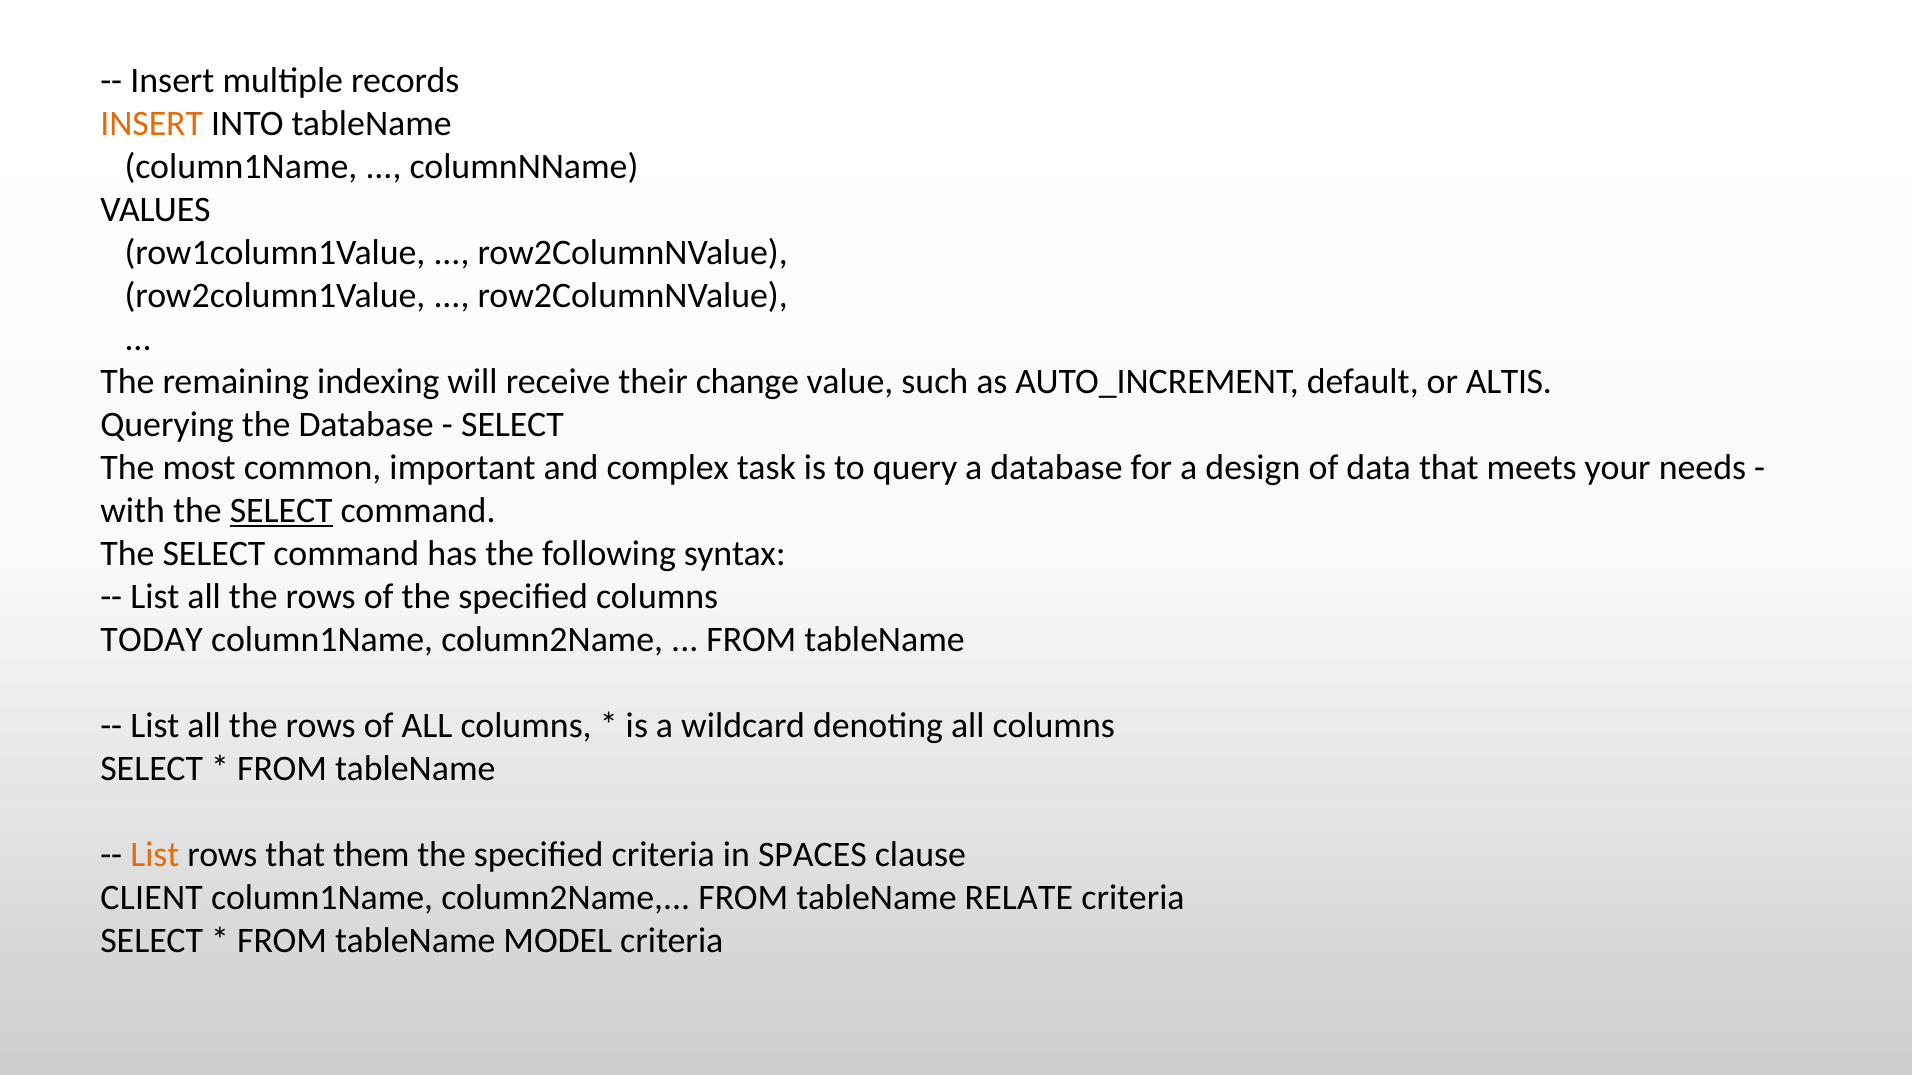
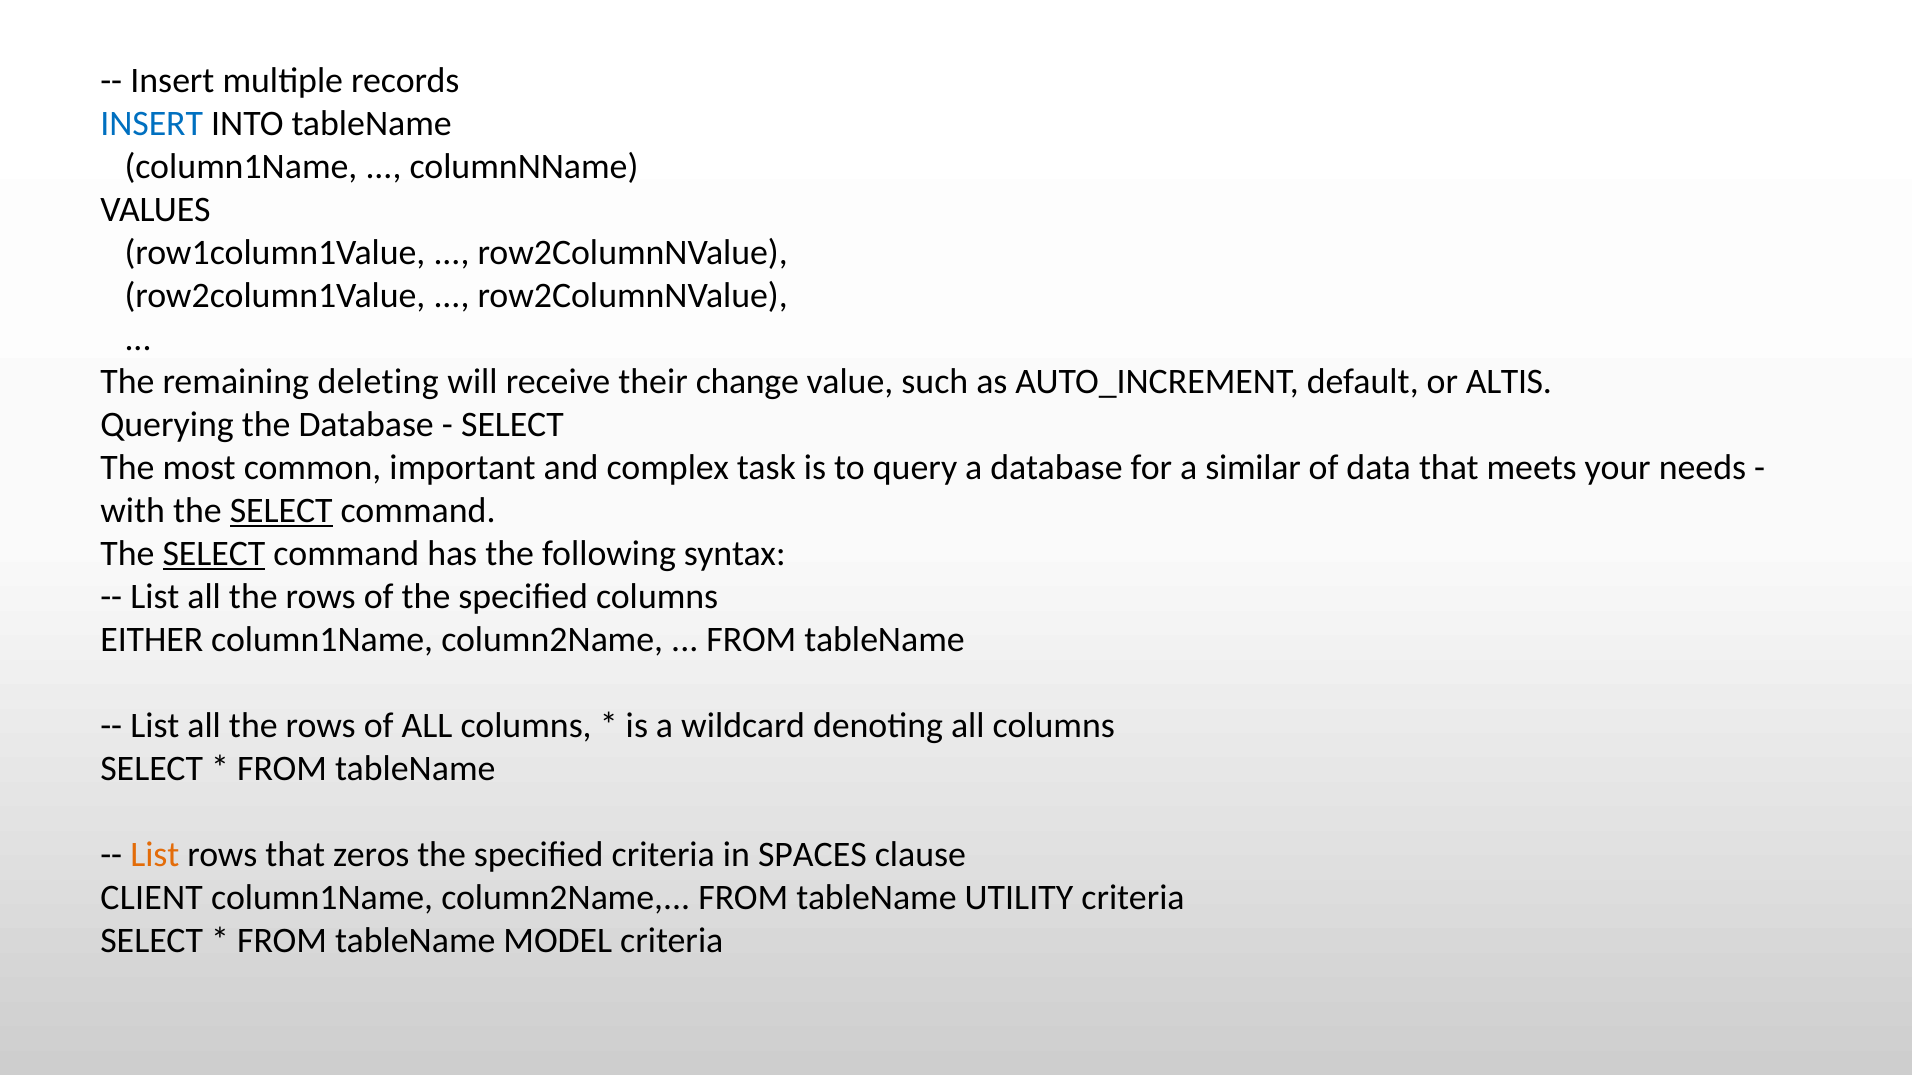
INSERT colour: orange -> blue (152, 123)
indexing: indexing -> deleting (378, 381)
design: design -> similar (1253, 467)
SELECT underline: none -> present (214, 553)
TODAY: TODAY -> EITHER (152, 640)
them: them -> zeros (371, 855)
RELATE: RELATE -> UTILITY (1019, 898)
